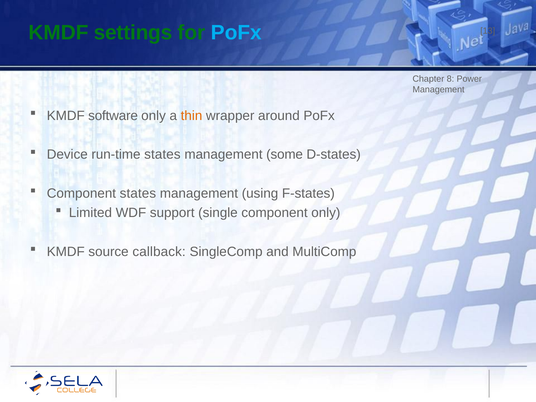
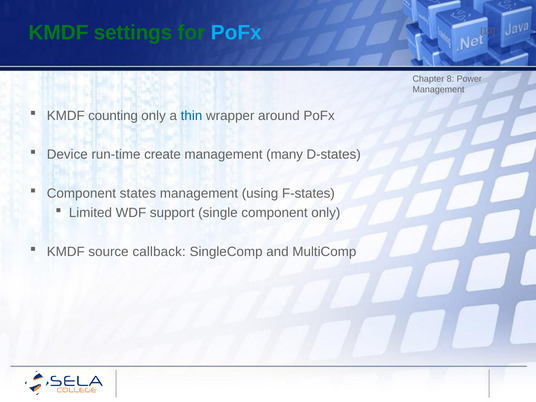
software: software -> counting (113, 116)
thin colour: orange -> blue (191, 116)
run-time states: states -> create (163, 155)
some: some -> many (285, 155)
